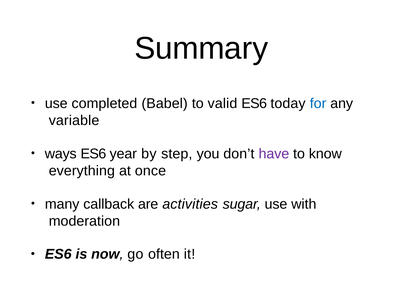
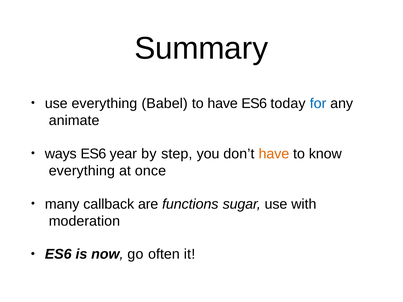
use completed: completed -> everything (104, 104)
to valid: valid -> have (223, 104)
variable: variable -> animate (74, 121)
have colour: purple -> orange (274, 154)
activities: activities -> functions (190, 204)
